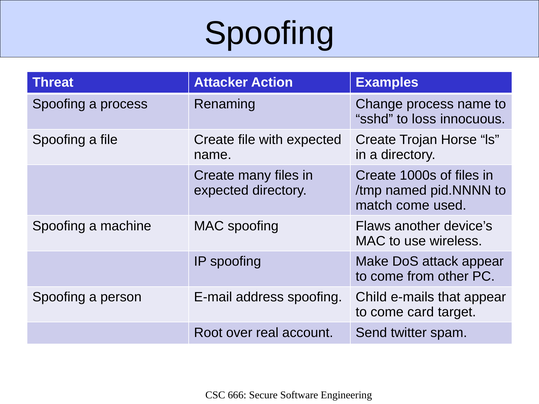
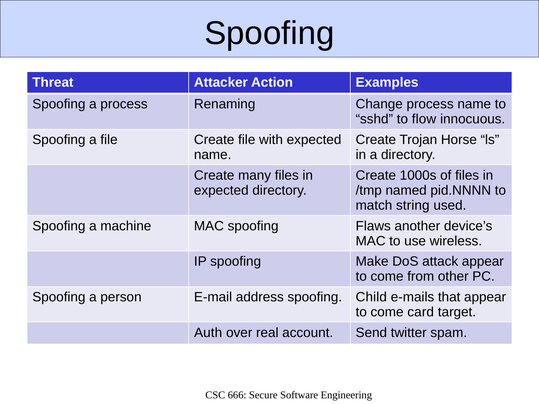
loss: loss -> flow (424, 119)
match come: come -> string (413, 206)
Root: Root -> Auth (208, 333)
